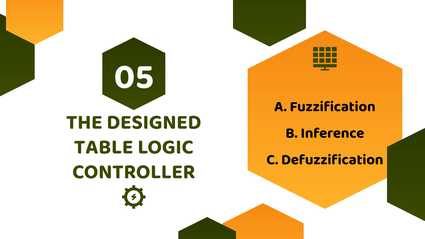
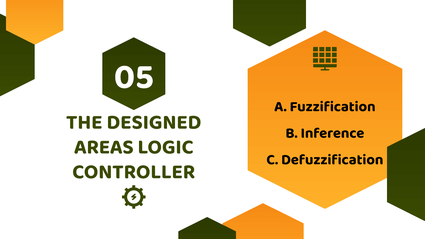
TABLE: TABLE -> AREAS (104, 147)
